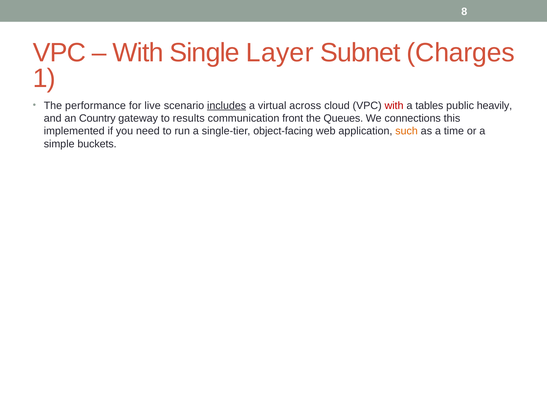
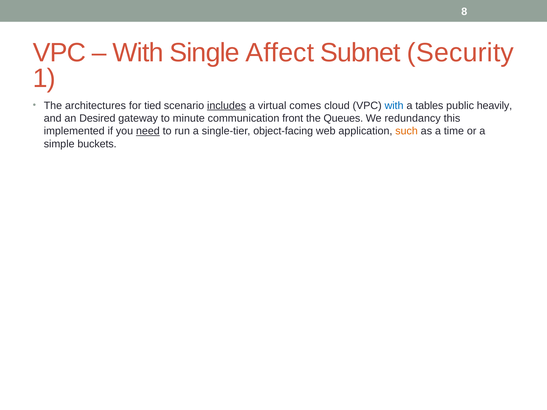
Layer: Layer -> Affect (280, 53)
Charges: Charges -> Security (460, 53)
performance: performance -> architectures (96, 106)
live: live -> tied (153, 106)
across: across -> comes (305, 106)
with colour: red -> blue (394, 106)
Country: Country -> Desired (97, 118)
results: results -> minute (189, 118)
connections: connections -> redundancy (413, 118)
need underline: none -> present (148, 131)
